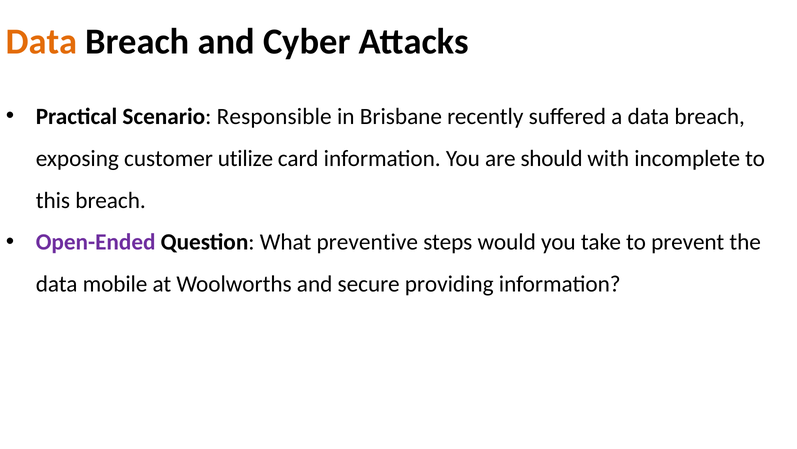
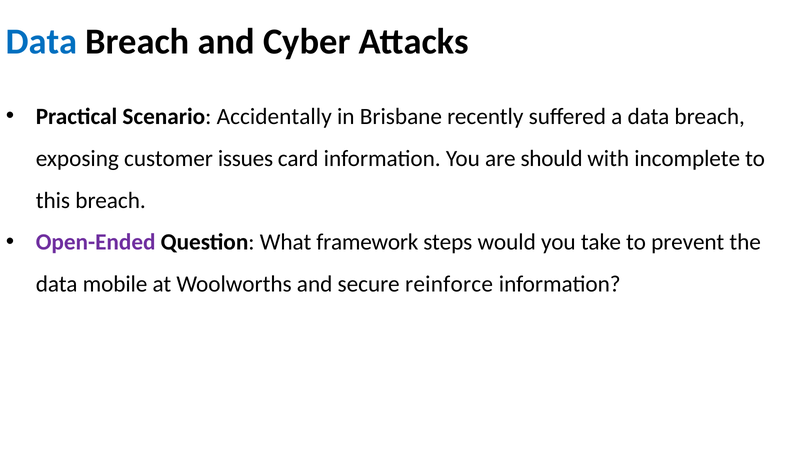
Data colour: orange -> blue (42, 42)
Responsible: Responsible -> Accidentally (274, 116)
utilize: utilize -> issues (246, 158)
preventive: preventive -> framework (367, 242)
providing: providing -> reinforce (449, 284)
